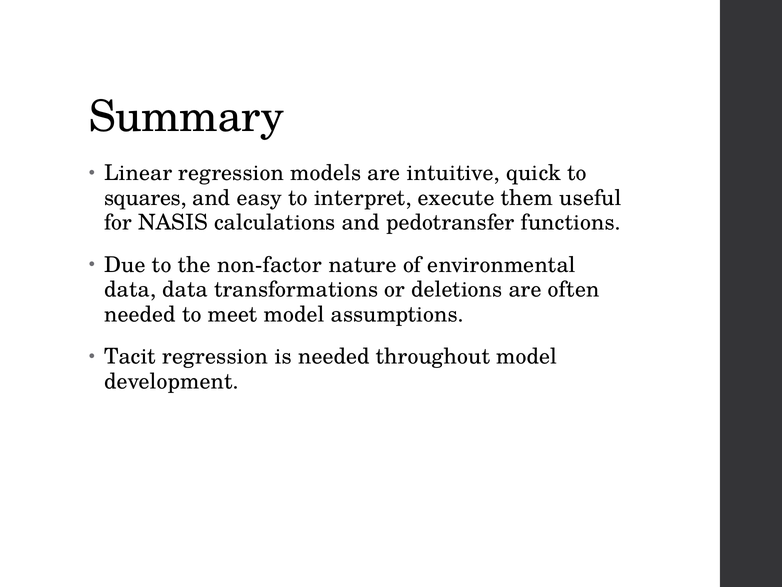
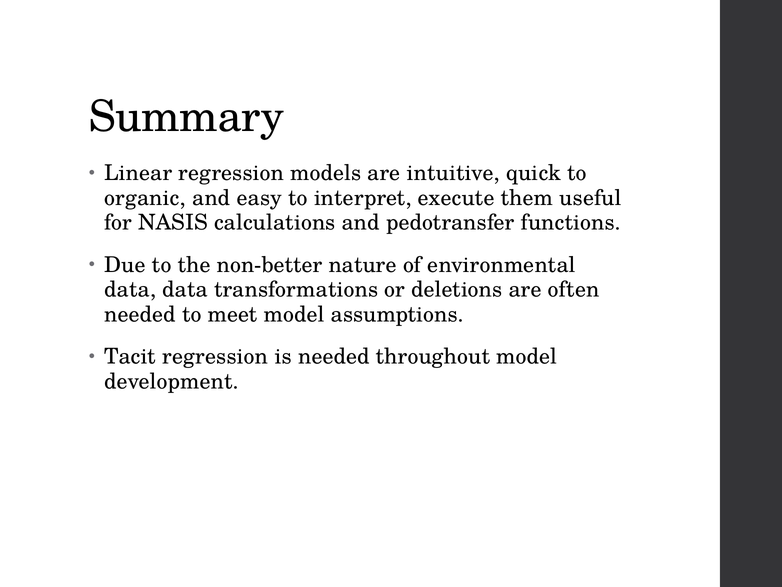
squares: squares -> organic (145, 198)
non-factor: non-factor -> non-better (269, 265)
